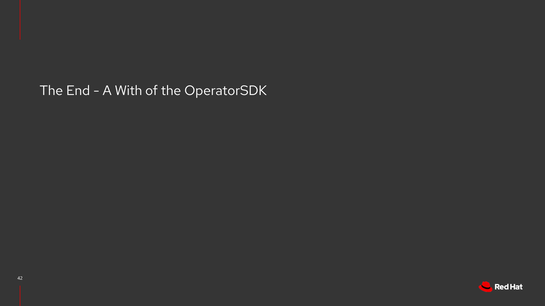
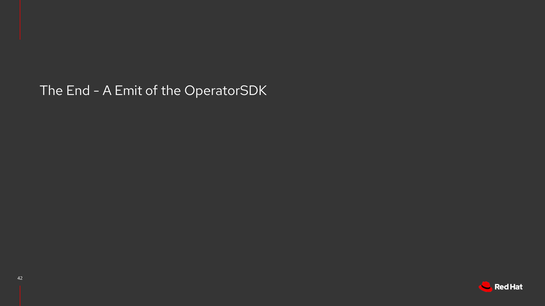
With: With -> Emit (128, 91)
